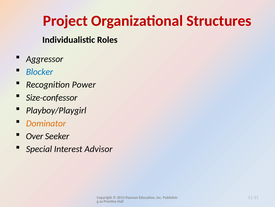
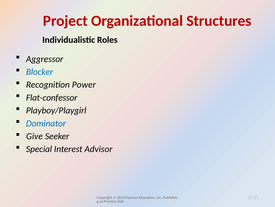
Size-confessor: Size-confessor -> Flat-confessor (52, 97)
Dominator colour: orange -> blue (46, 123)
Over: Over -> Give (34, 136)
